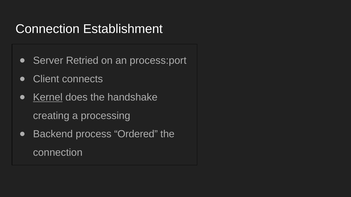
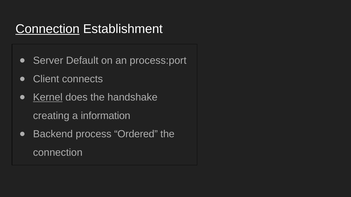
Connection underline: none -> present (48, 29)
Retried: Retried -> Default (82, 61)
processing: processing -> information (106, 116)
